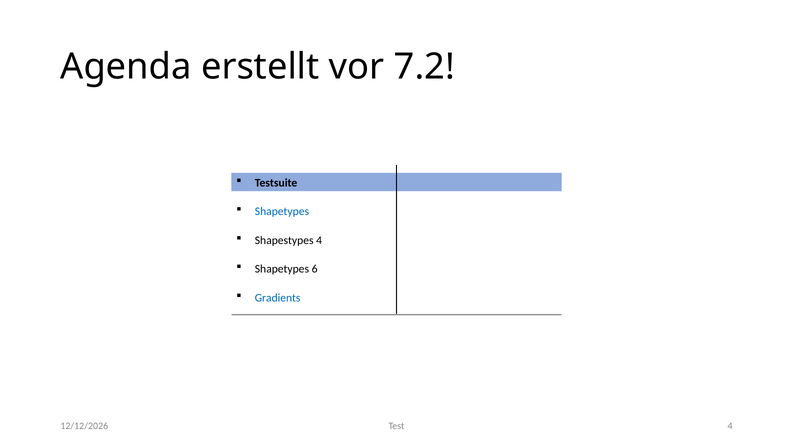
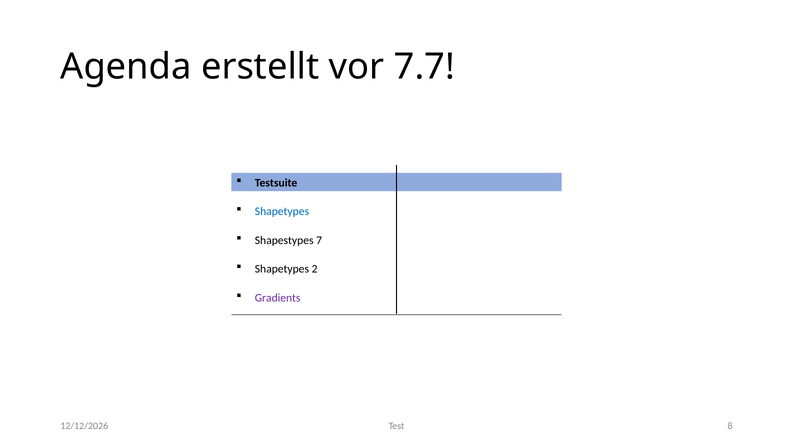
7.2: 7.2 -> 7.7 (424, 67)
Shapestypes 4: 4 -> 7 (319, 240)
6: 6 -> 2 (315, 269)
Gradients colour: blue -> purple (278, 298)
Test 4: 4 -> 8 (730, 426)
